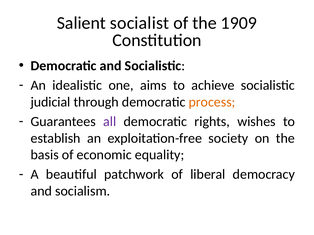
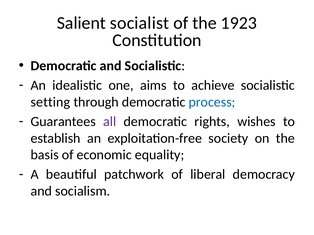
1909: 1909 -> 1923 (239, 23)
judicial: judicial -> setting (50, 102)
process colour: orange -> blue (212, 102)
